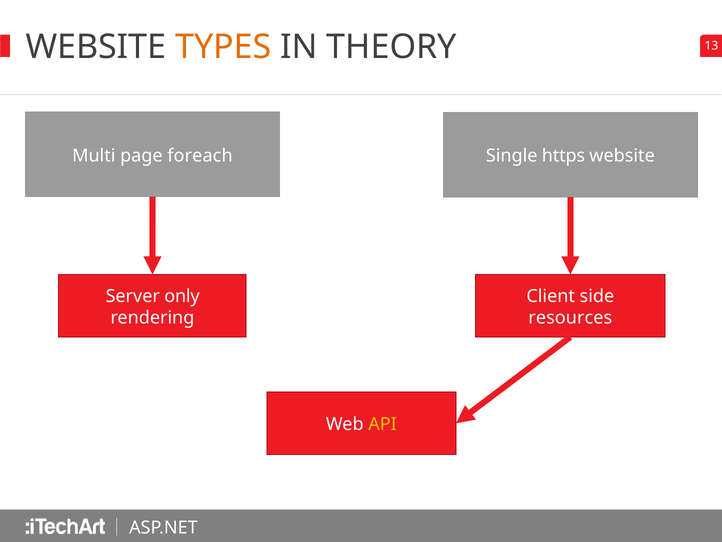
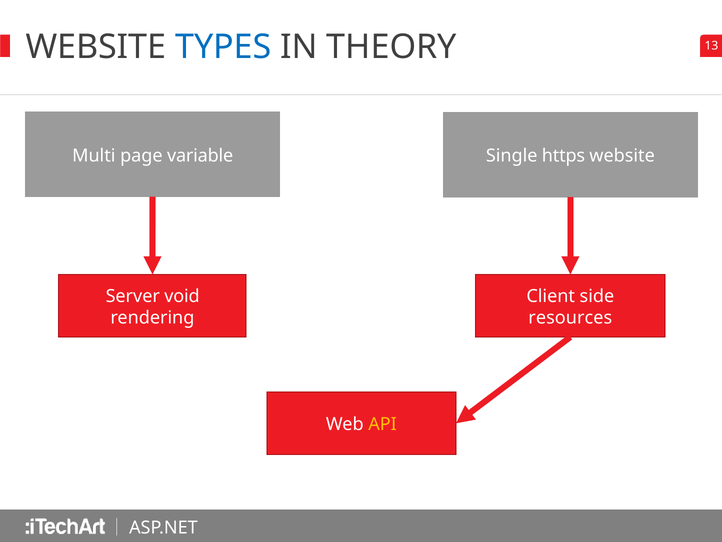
TYPES colour: orange -> blue (223, 47)
foreach: foreach -> variable (200, 155)
only: only -> void (182, 296)
